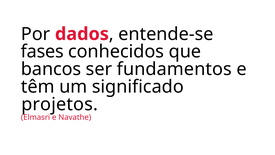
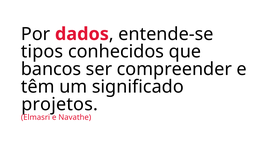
fases: fases -> tipos (42, 52)
fundamentos: fundamentos -> compreender (174, 69)
